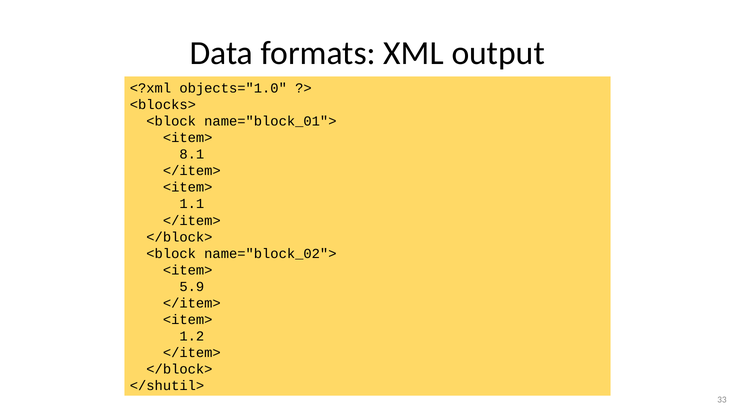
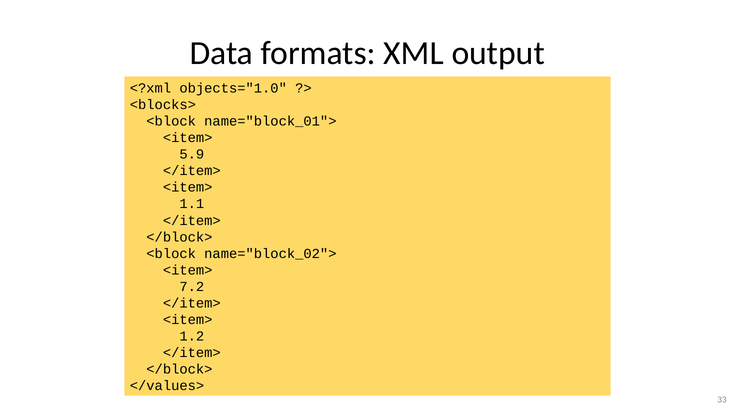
8.1: 8.1 -> 5.9 (192, 155)
5.9: 5.9 -> 7.2 (192, 287)
</shutil>: </shutil> -> </values> (167, 386)
